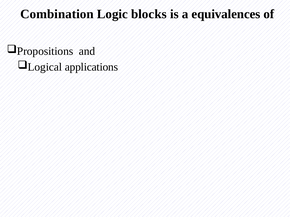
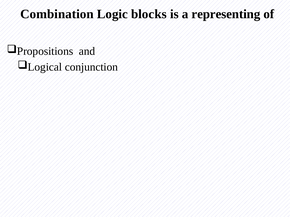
equivalences: equivalences -> representing (226, 14)
applications: applications -> conjunction (91, 67)
